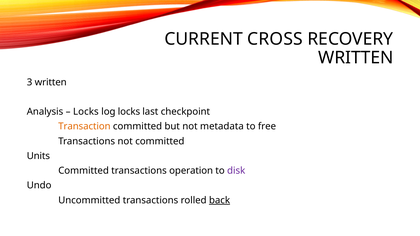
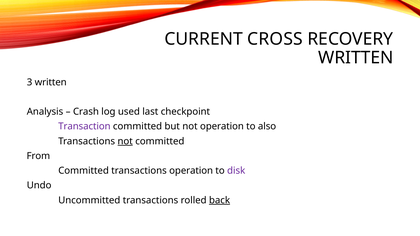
Locks: Locks -> Crash (86, 112)
log locks: locks -> used (129, 112)
Transaction colour: orange -> purple (84, 127)
not metadata: metadata -> operation (222, 127)
free: free -> also (267, 127)
not underline: none -> present (125, 141)
Units: Units -> From (38, 156)
